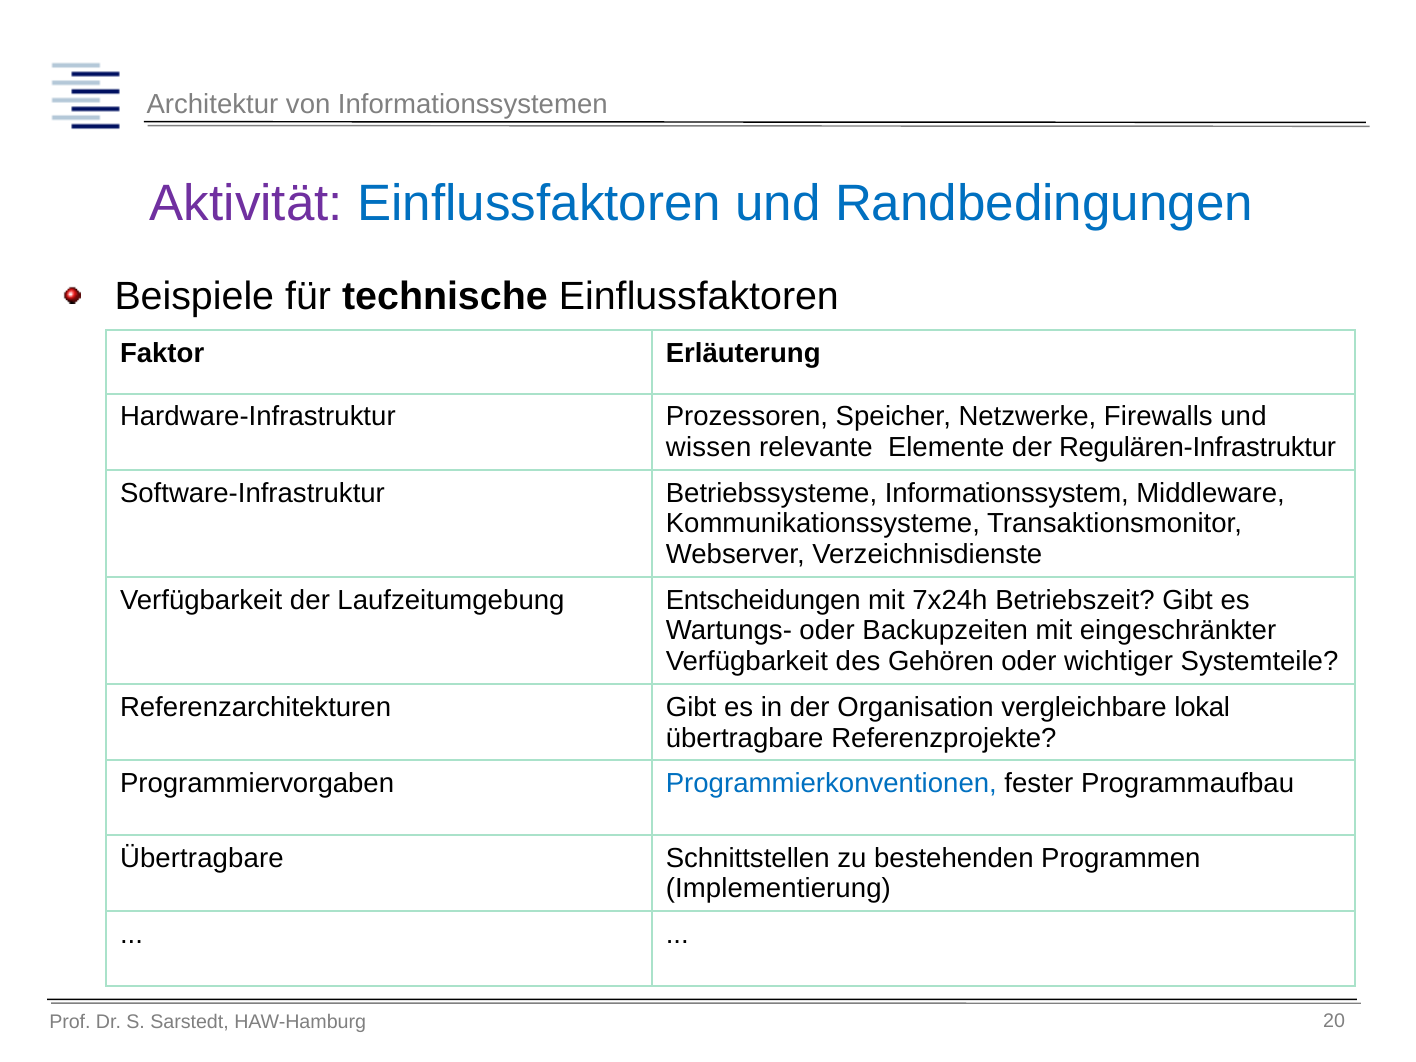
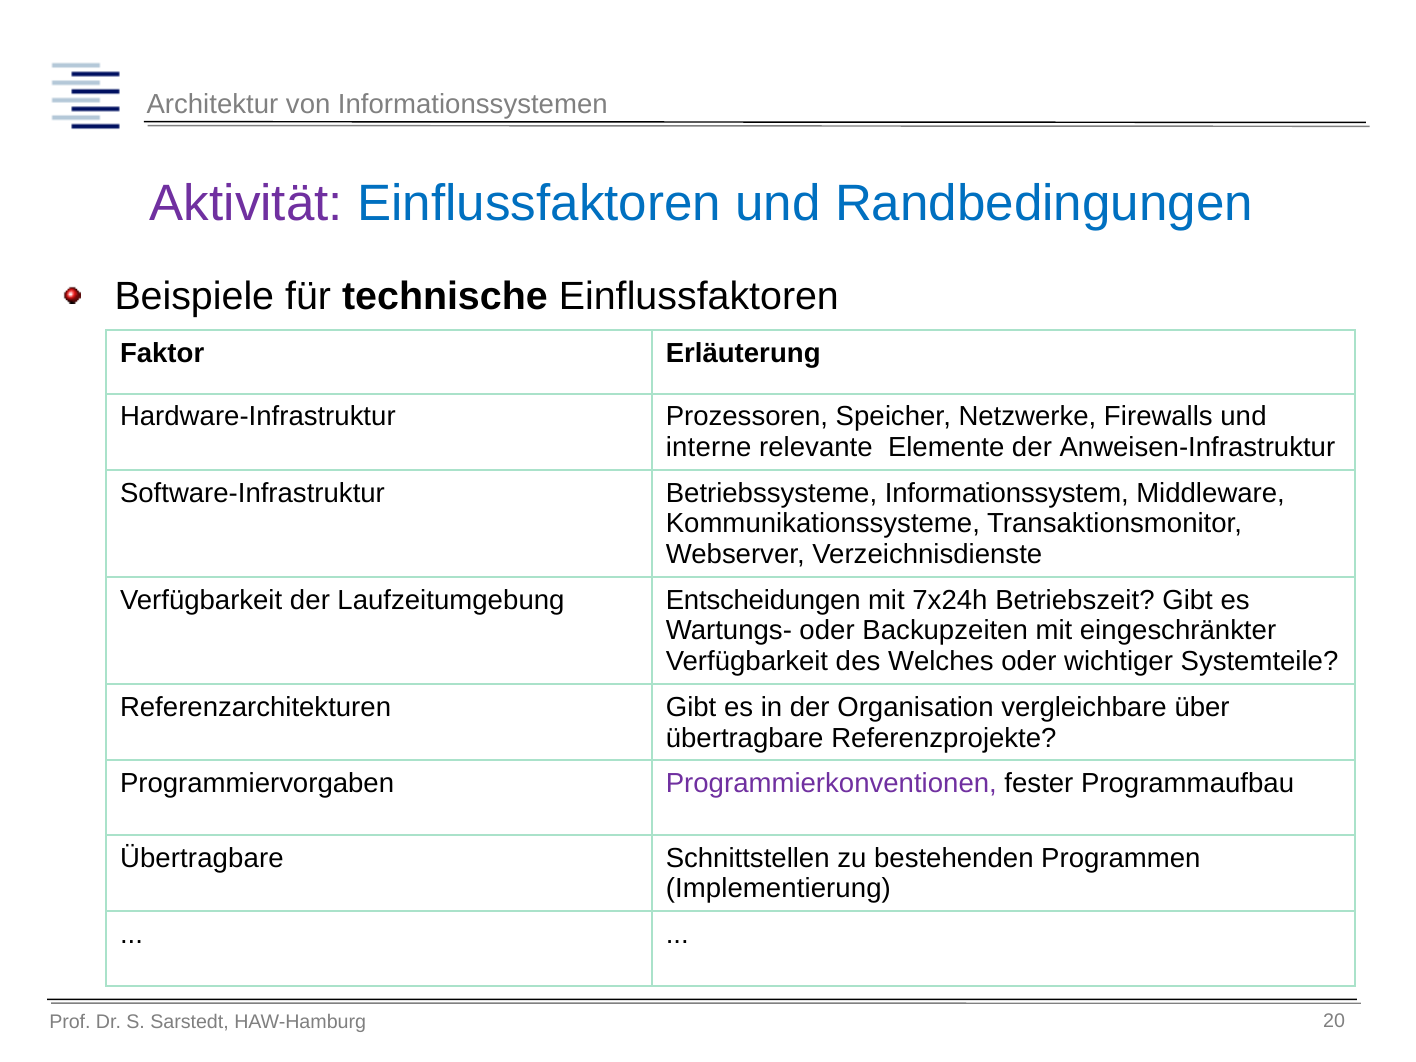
wissen: wissen -> interne (709, 448)
Regulären-Infrastruktur: Regulären-Infrastruktur -> Anweisen-Infrastruktur (1197, 448)
Gehören: Gehören -> Welches (941, 662)
lokal: lokal -> über (1202, 707)
Programmierkonventionen colour: blue -> purple (831, 783)
